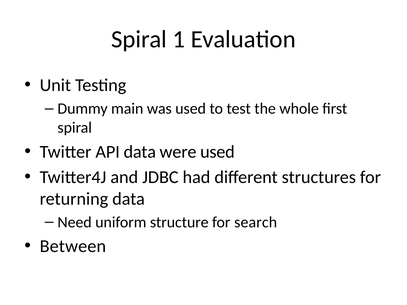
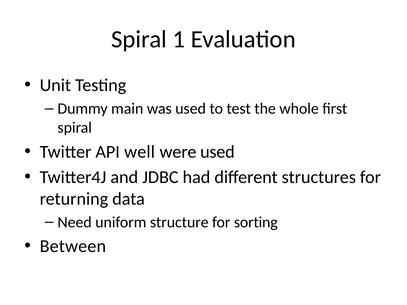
API data: data -> well (140, 152)
search: search -> sorting (256, 222)
